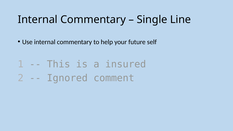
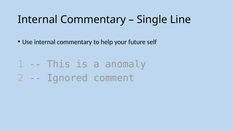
insured: insured -> anomaly (126, 64)
